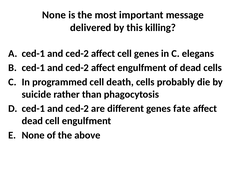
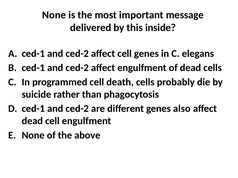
killing: killing -> inside (160, 28)
fate: fate -> also (182, 109)
